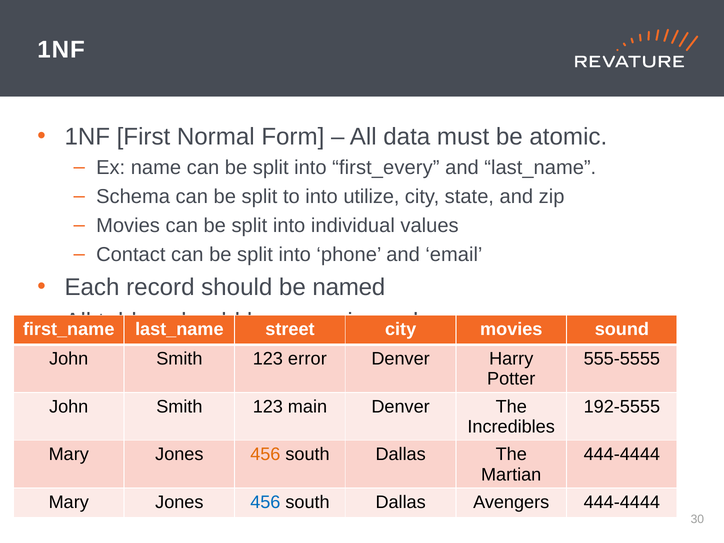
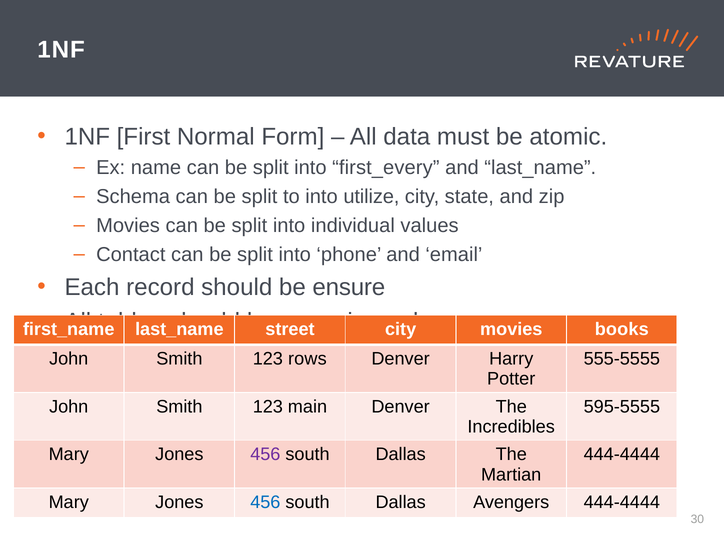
named: named -> ensure (349, 287)
sound: sound -> books (622, 329)
error: error -> rows (307, 359)
192-5555: 192-5555 -> 595-5555 (622, 407)
456 colour: orange -> purple (265, 454)
